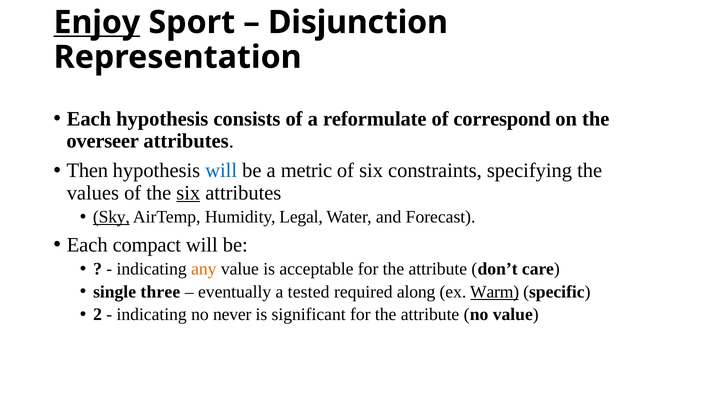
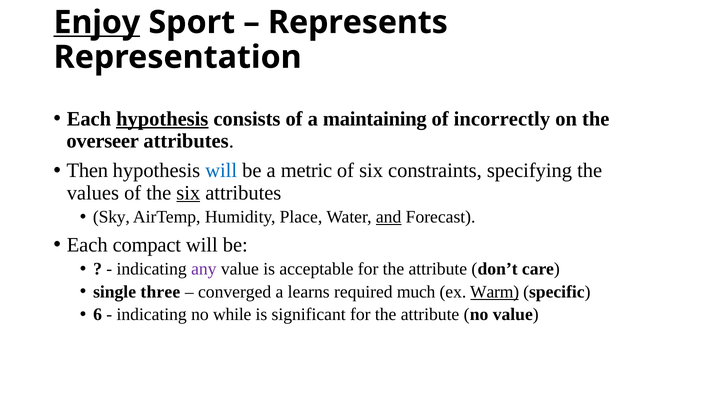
Disjunction: Disjunction -> Represents (358, 22)
hypothesis underline: none -> present (162, 119)
reformulate: reformulate -> maintaining (375, 119)
correspond: correspond -> incorrectly (502, 119)
Sky underline: present -> none (111, 217)
Legal: Legal -> Place (301, 217)
and underline: none -> present (389, 217)
any colour: orange -> purple (204, 269)
eventually: eventually -> converged (235, 291)
tested: tested -> learns (309, 291)
along: along -> much (416, 291)
2: 2 -> 6 (98, 314)
never: never -> while (232, 314)
